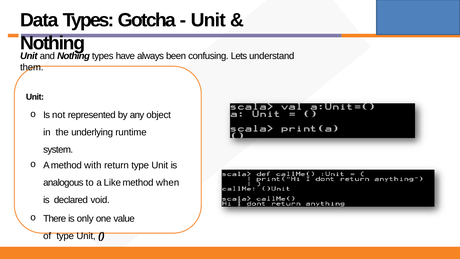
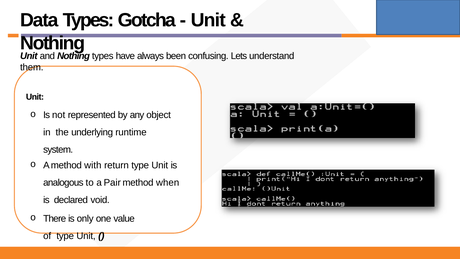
Like: Like -> Pair (112, 183)
